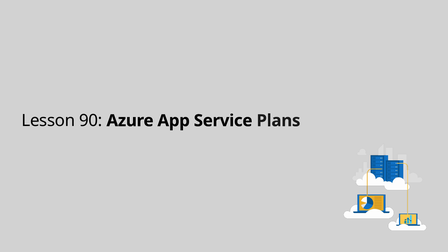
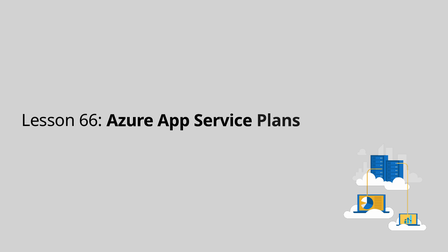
90: 90 -> 66 (91, 121)
